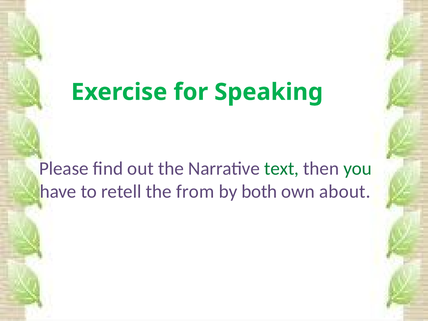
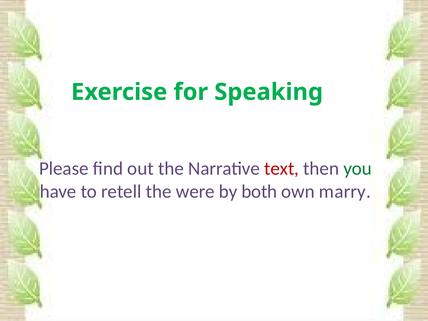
text colour: green -> red (282, 169)
from: from -> were (195, 192)
about: about -> marry (345, 192)
